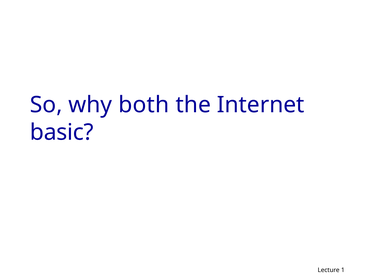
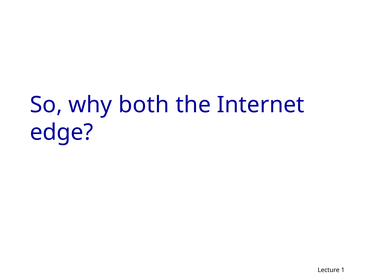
basic: basic -> edge (62, 133)
